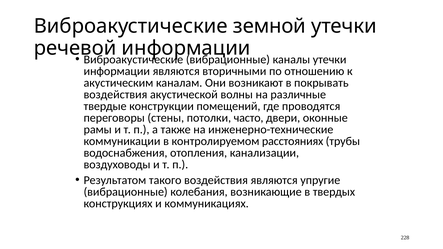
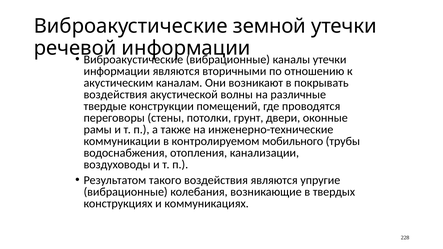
часто: часто -> грунт (249, 118)
расстояниях: расстояниях -> мобильного (293, 141)
